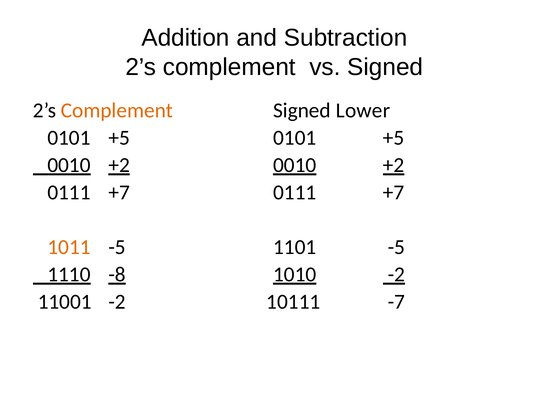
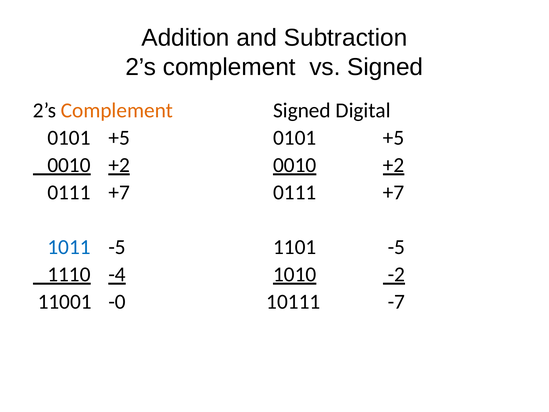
Lower: Lower -> Digital (363, 110)
1011 colour: orange -> blue (69, 247)
-8: -8 -> -4 (117, 274)
11001 -2: -2 -> -0 (117, 302)
